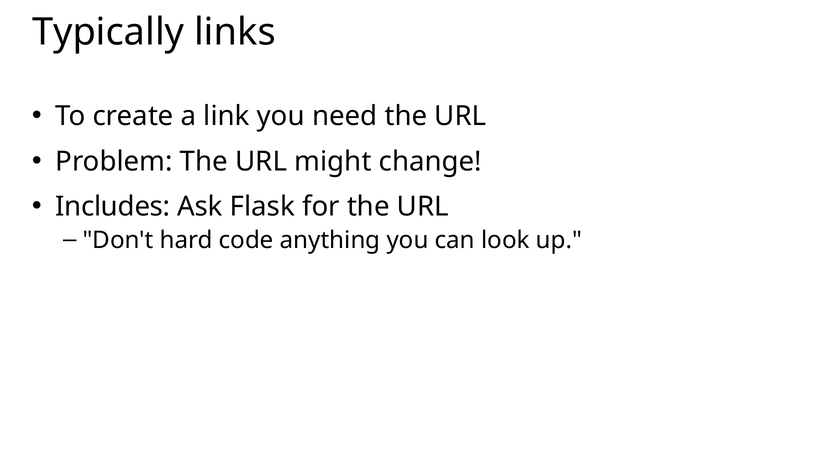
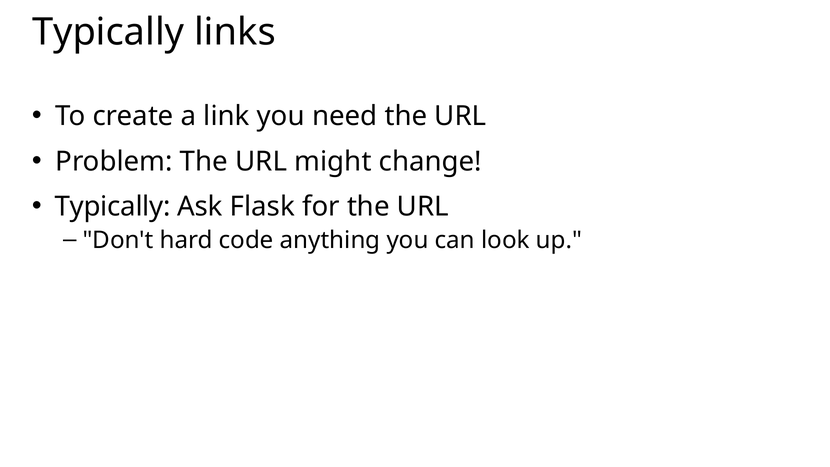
Includes: Includes -> Typically (113, 207)
